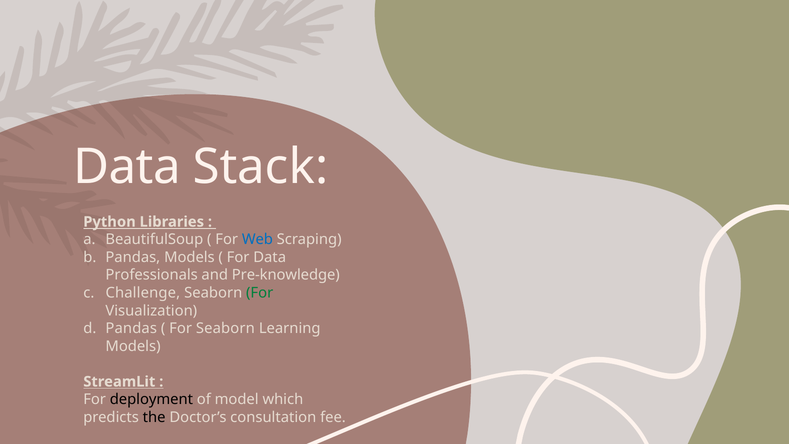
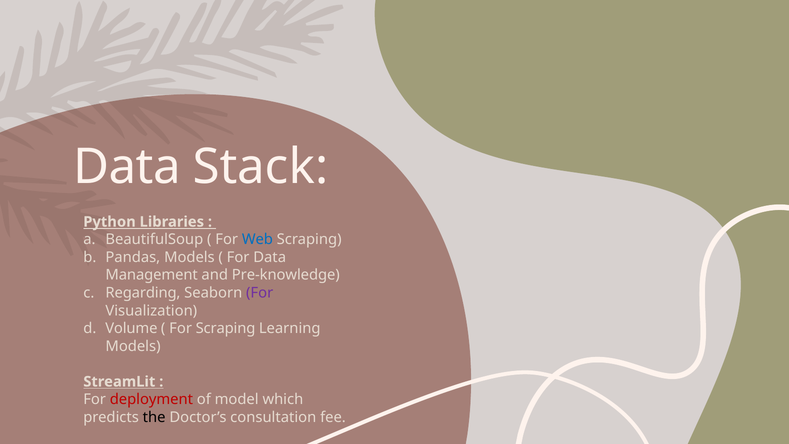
Professionals: Professionals -> Management (152, 275)
Challenge: Challenge -> Regarding (143, 293)
For colour: green -> purple (260, 293)
Pandas: Pandas -> Volume (131, 328)
For Seaborn: Seaborn -> Scraping (226, 328)
deployment colour: black -> red (151, 399)
